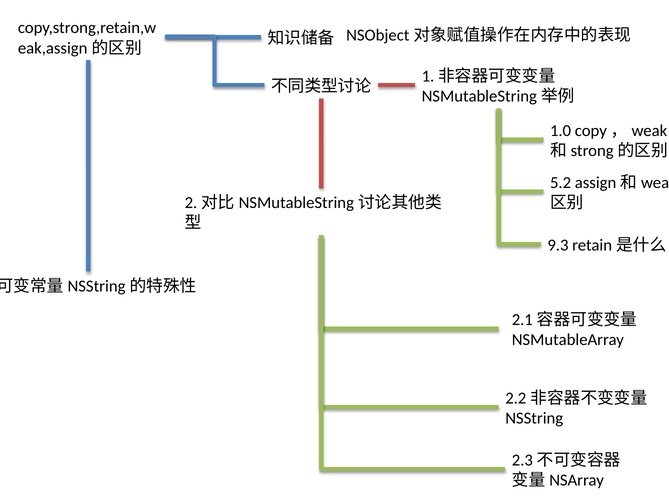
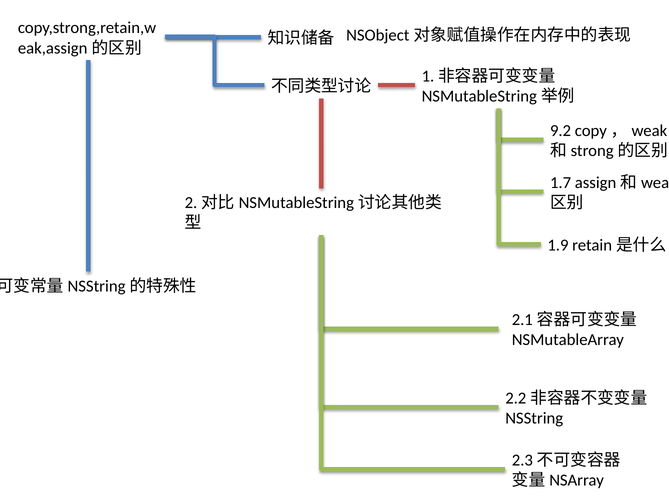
1.0: 1.0 -> 9.2 (561, 131)
5.2: 5.2 -> 1.7 (561, 182)
9.3: 9.3 -> 1.9 (558, 245)
